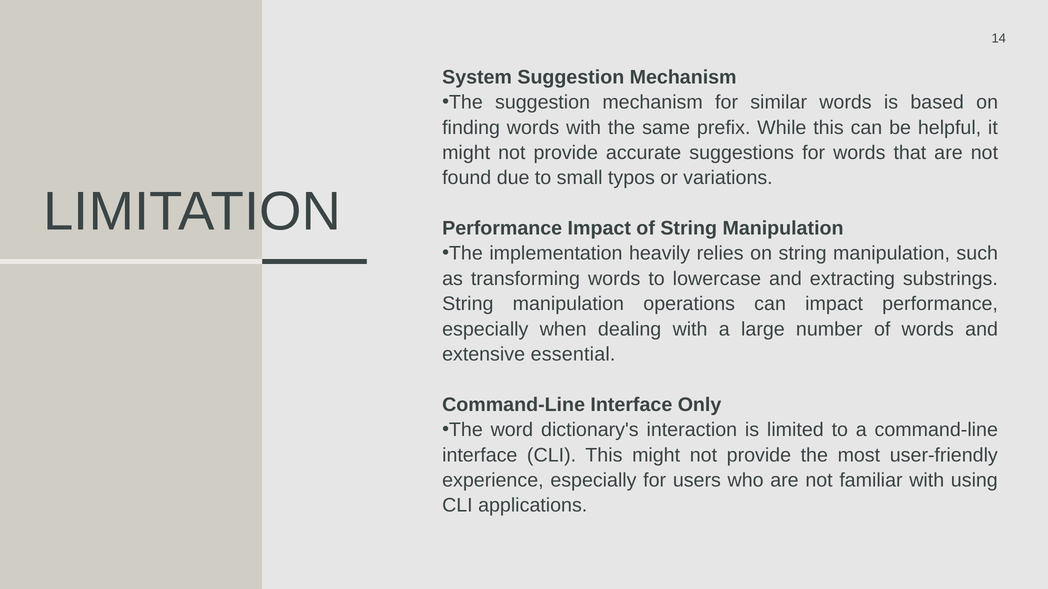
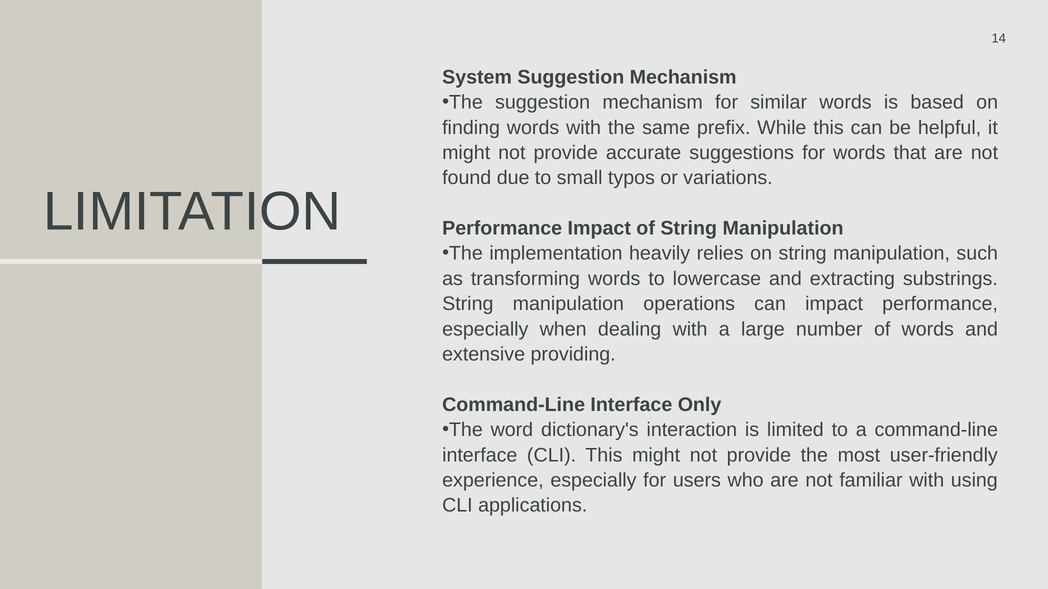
essential: essential -> providing (573, 355)
